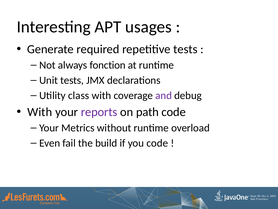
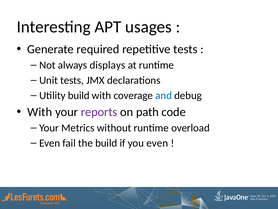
fonction: fonction -> displays (107, 65)
Utility class: class -> build (79, 95)
and colour: purple -> blue (164, 95)
you code: code -> even (157, 143)
